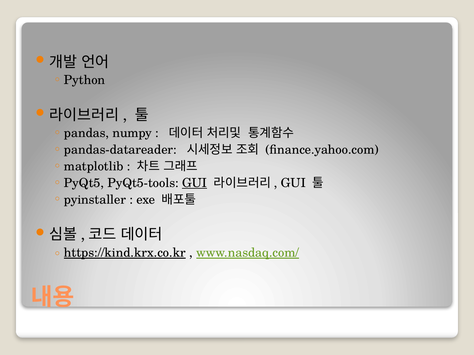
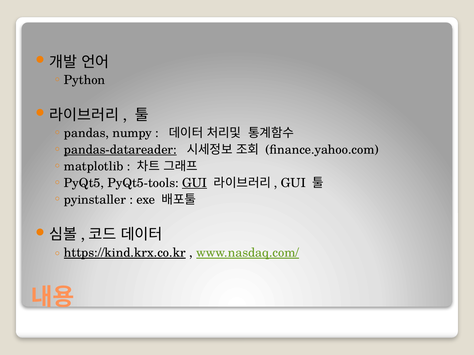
pandas-datareader underline: none -> present (120, 150)
